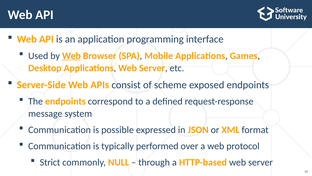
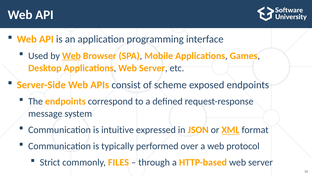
possible: possible -> intuitive (118, 130)
XML underline: none -> present (231, 130)
NULL: NULL -> FILES (118, 162)
